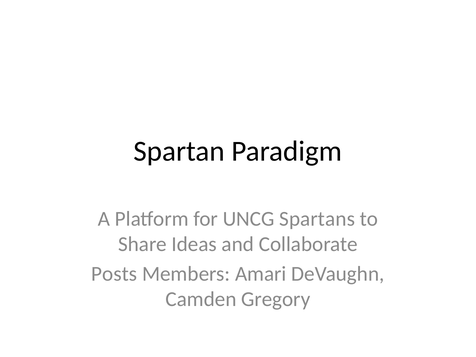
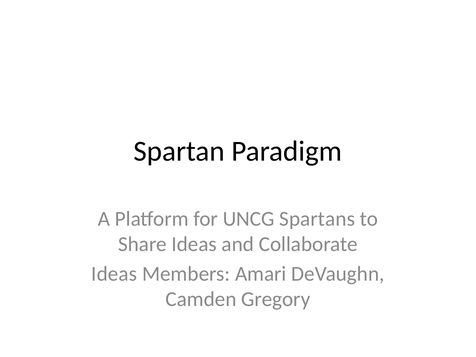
Posts: Posts -> Ideas (114, 274)
